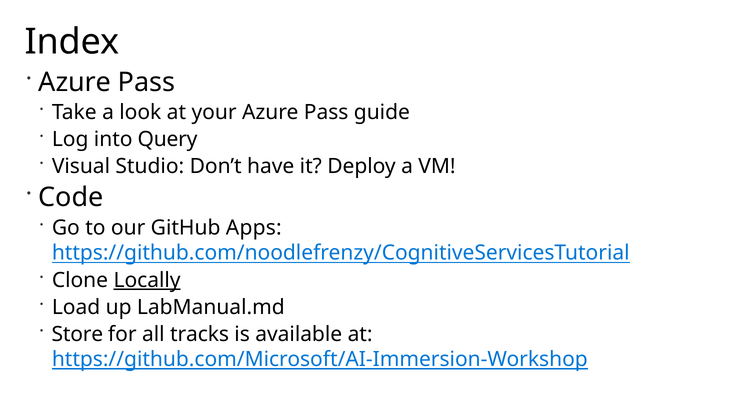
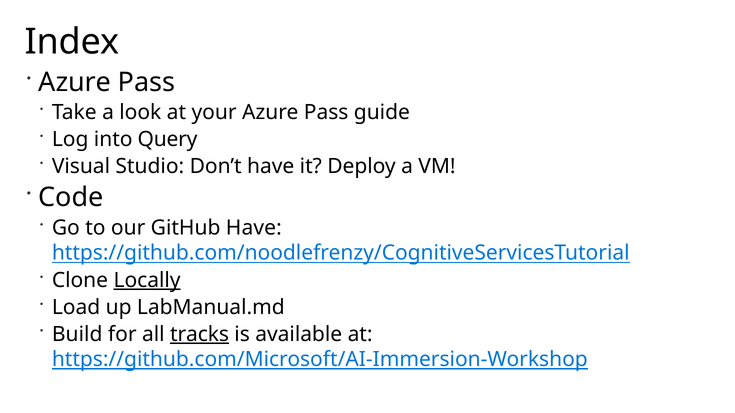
GitHub Apps: Apps -> Have (254, 228)
Store: Store -> Build (77, 334)
tracks underline: none -> present (200, 334)
